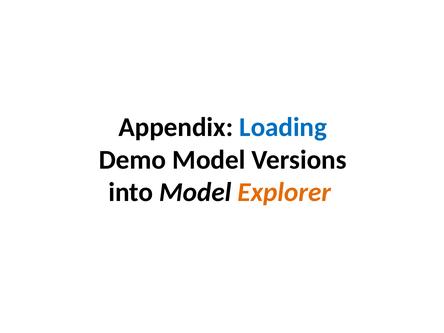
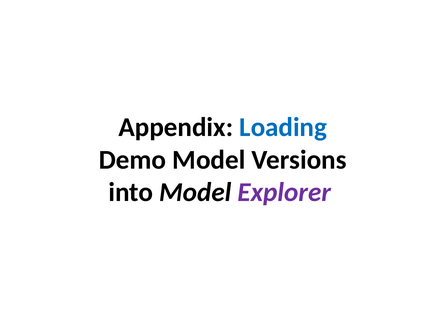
Explorer colour: orange -> purple (284, 192)
